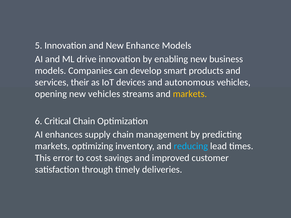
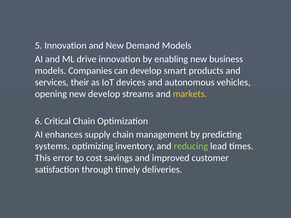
Enhance: Enhance -> Demand (143, 46)
new vehicles: vehicles -> develop (104, 94)
markets: markets -> systems (52, 146)
reducing colour: light blue -> light green (191, 146)
